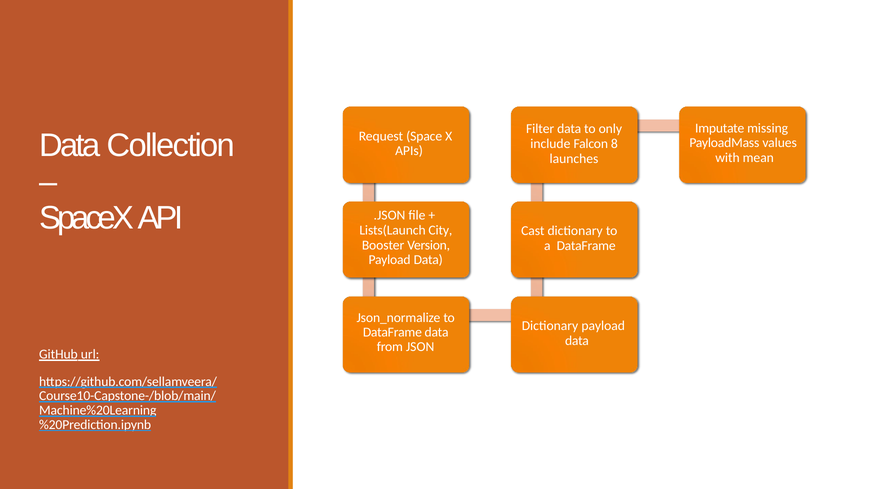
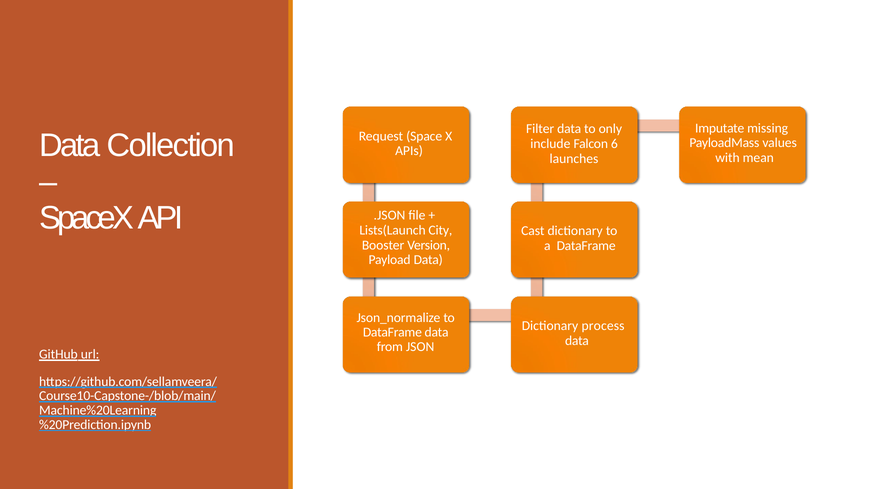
8: 8 -> 6 (614, 144)
Dictionary payload: payload -> process (603, 326)
